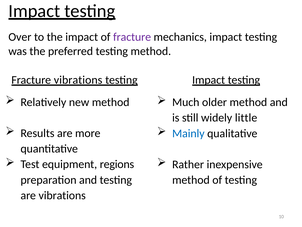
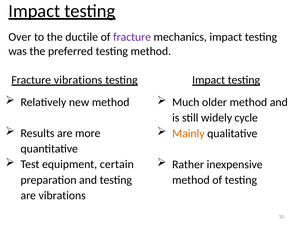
the impact: impact -> ductile (82, 37)
little: little -> cycle (246, 118)
Mainly colour: blue -> orange (188, 133)
regions: regions -> certain (117, 164)
